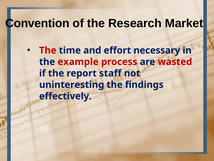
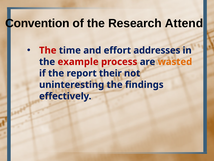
Market: Market -> Attend (184, 23)
necessary: necessary -> addresses (157, 50)
wasted colour: red -> orange (175, 62)
staff: staff -> their (110, 73)
